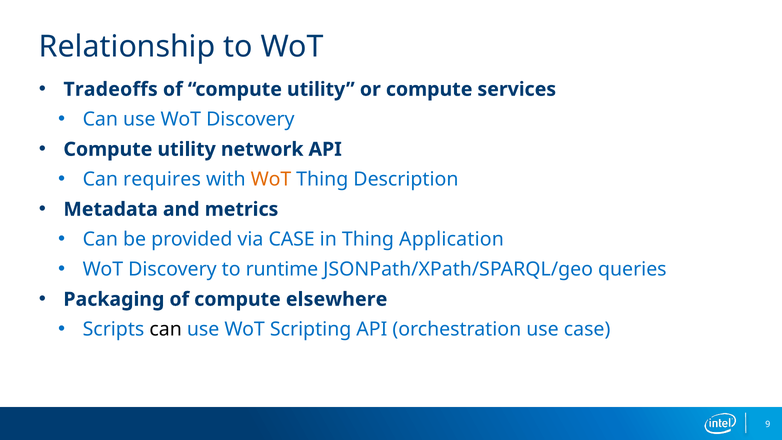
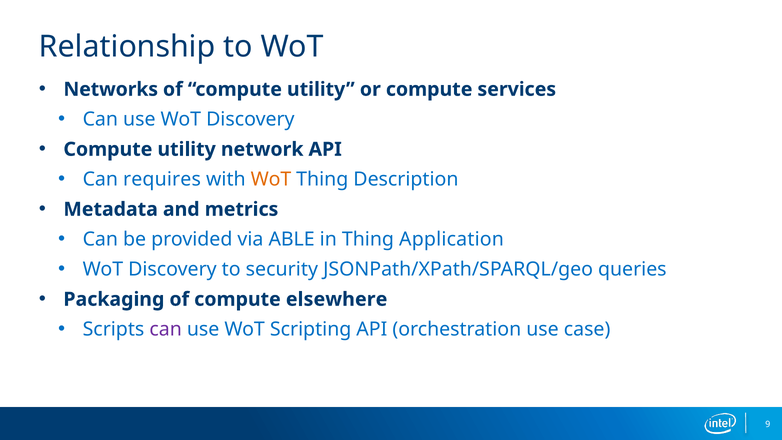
Tradeoffs: Tradeoffs -> Networks (111, 89)
via CASE: CASE -> ABLE (292, 239)
runtime: runtime -> security (282, 269)
can colour: black -> purple (166, 329)
